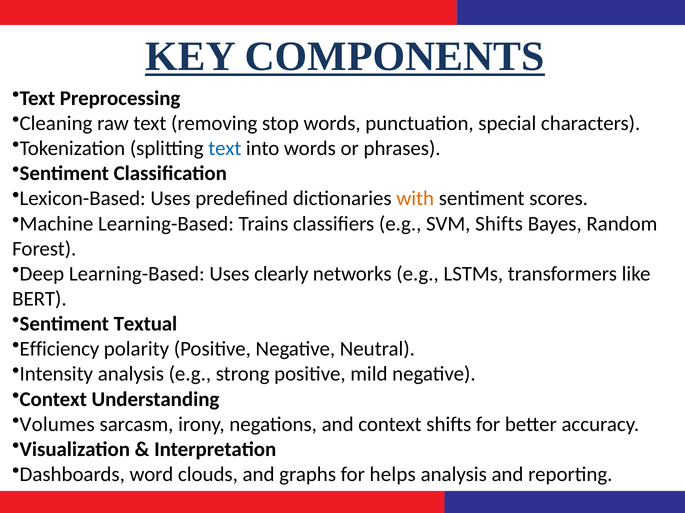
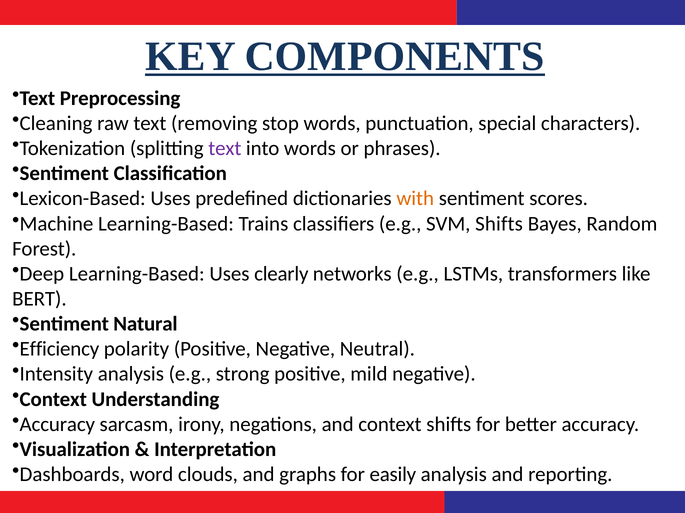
text colour: blue -> purple (225, 149)
Textual: Textual -> Natural (145, 324)
Volumes: Volumes -> Accuracy (57, 425)
helps: helps -> easily (393, 475)
